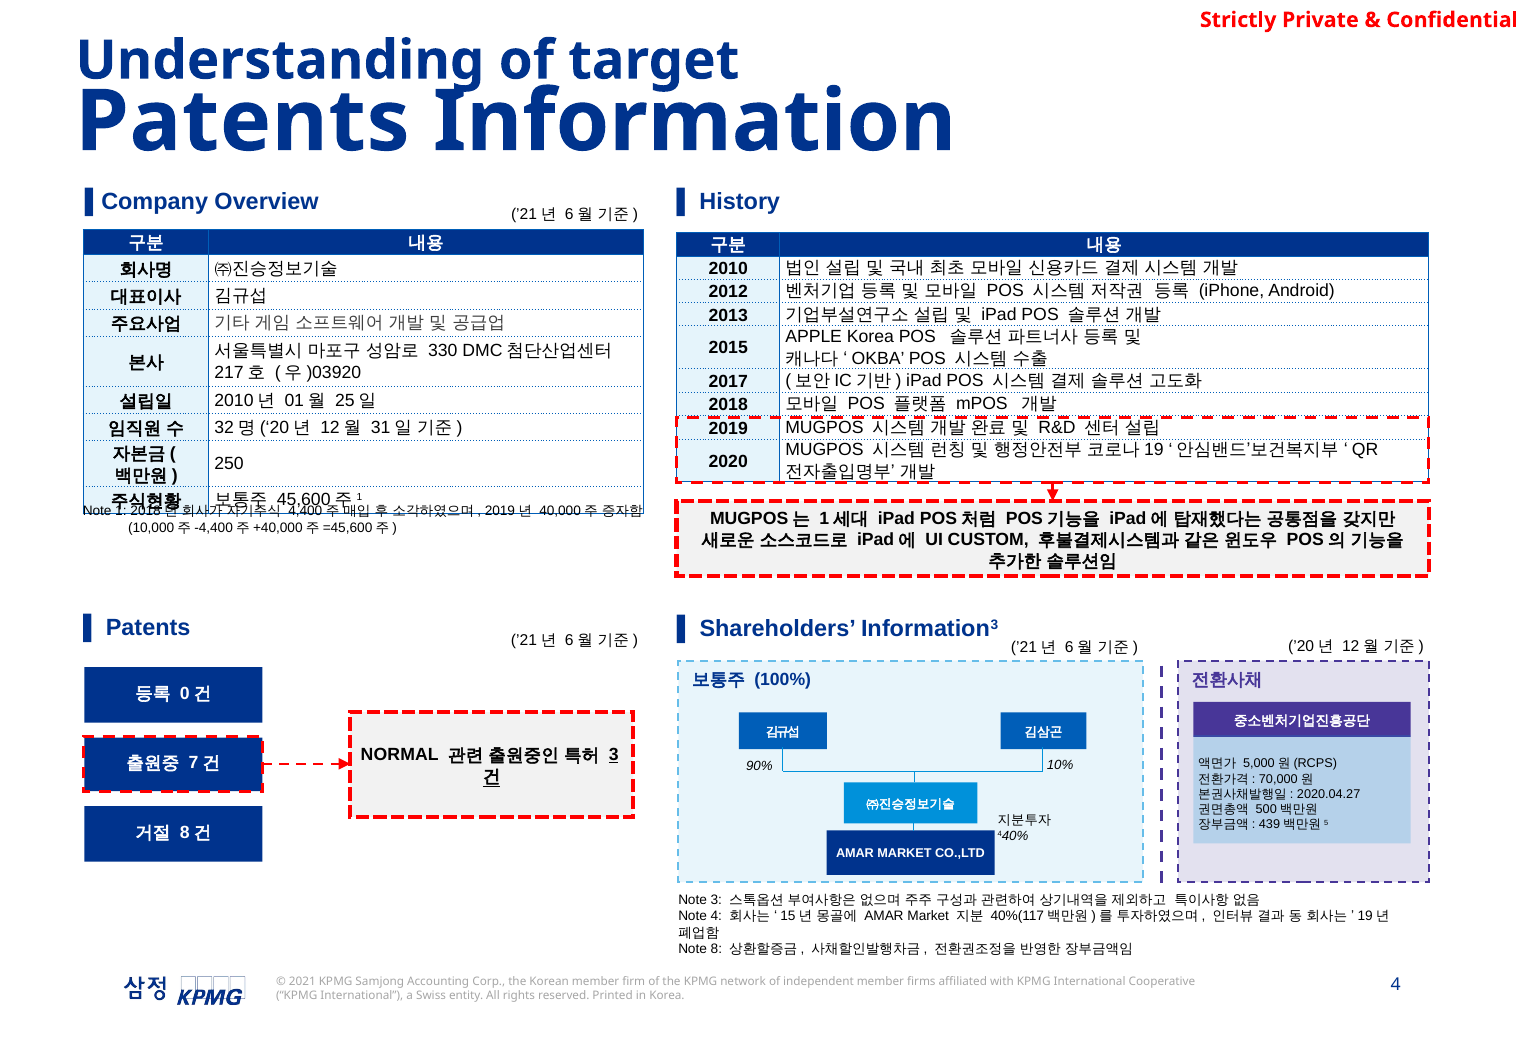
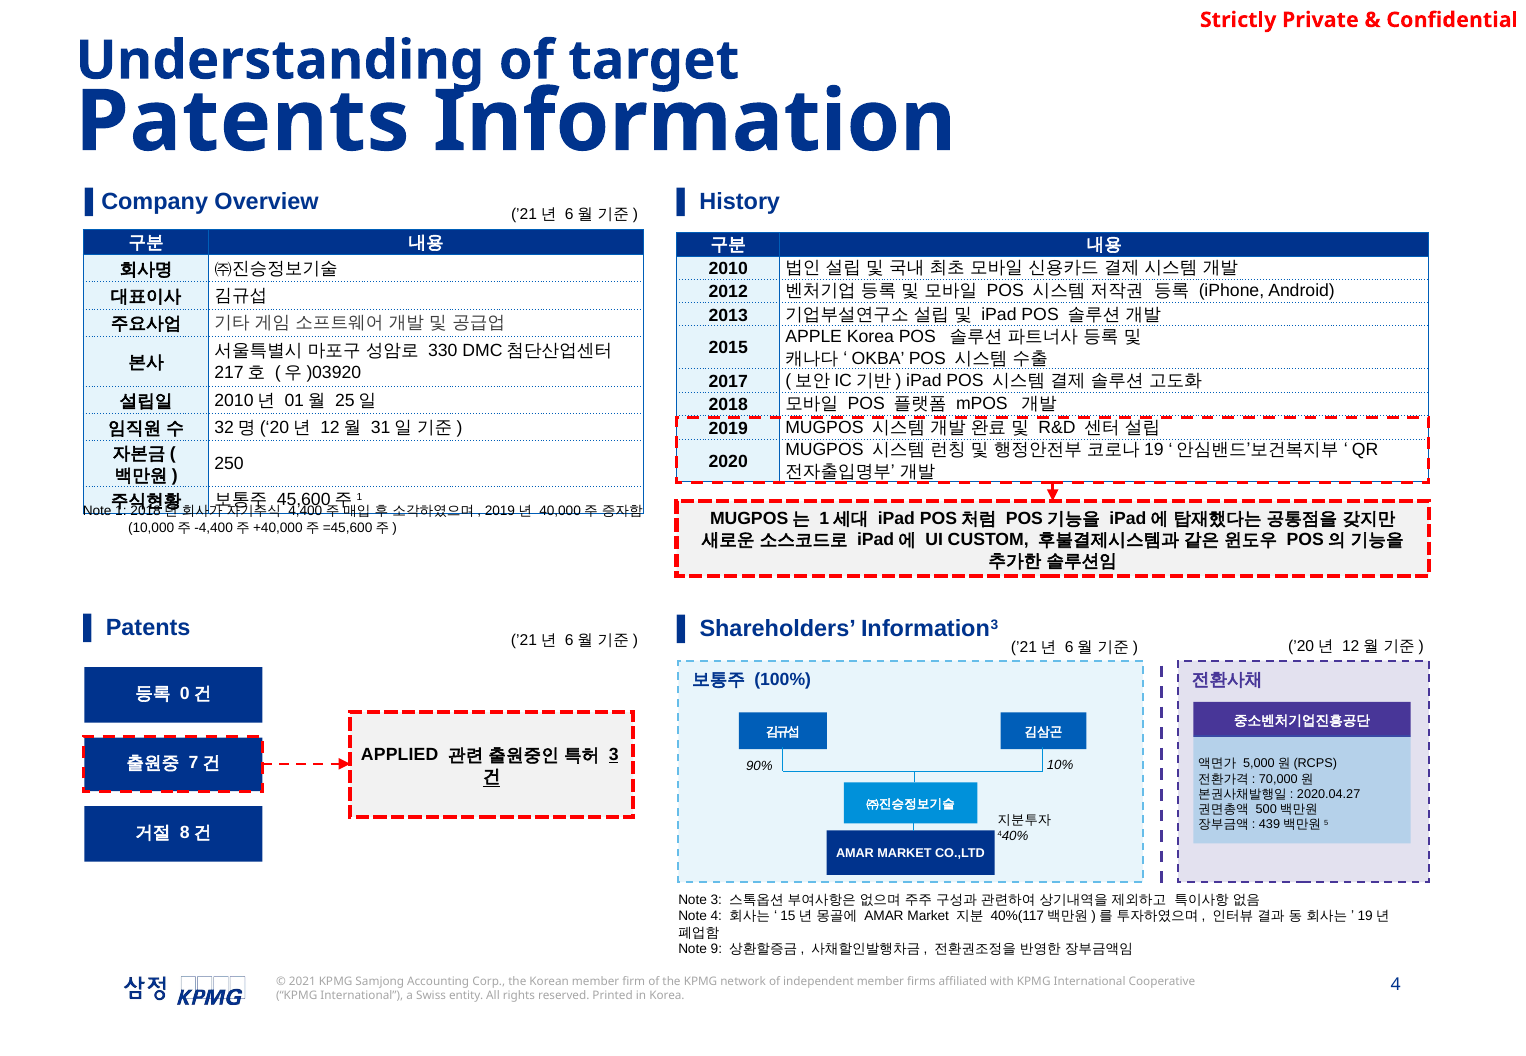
NORMAL: NORMAL -> APPLIED (400, 755)
8: 8 -> 9 (716, 950)
